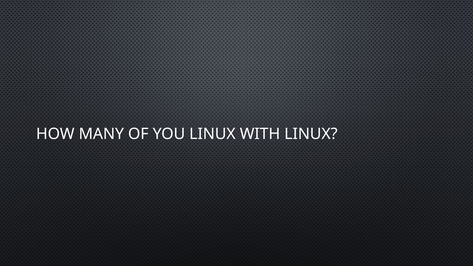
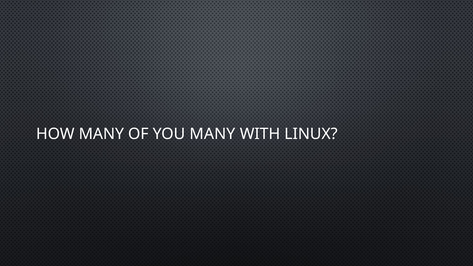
YOU LINUX: LINUX -> MANY (212, 134)
